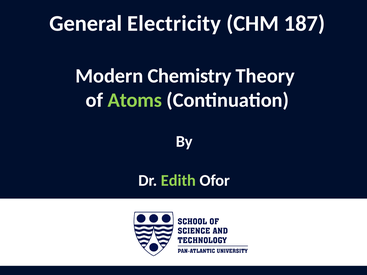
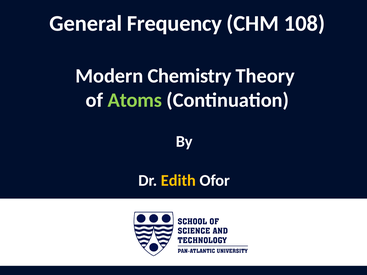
Electricity: Electricity -> Frequency (174, 23)
187: 187 -> 108 (304, 23)
Edith colour: light green -> yellow (178, 181)
